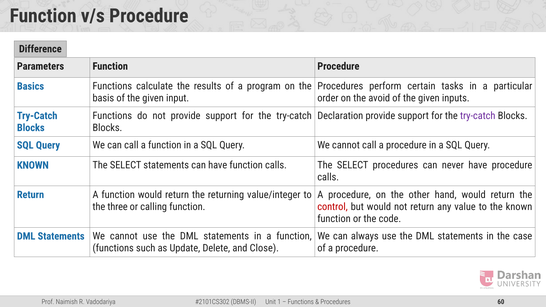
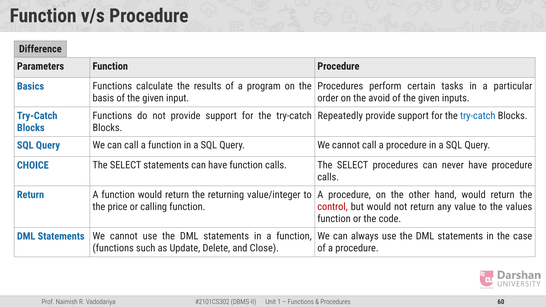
Declaration: Declaration -> Repeatedly (340, 116)
try-catch colour: purple -> blue (478, 116)
KNOWN: KNOWN -> CHOICE (33, 165)
three: three -> price (118, 207)
the known: known -> values (519, 207)
